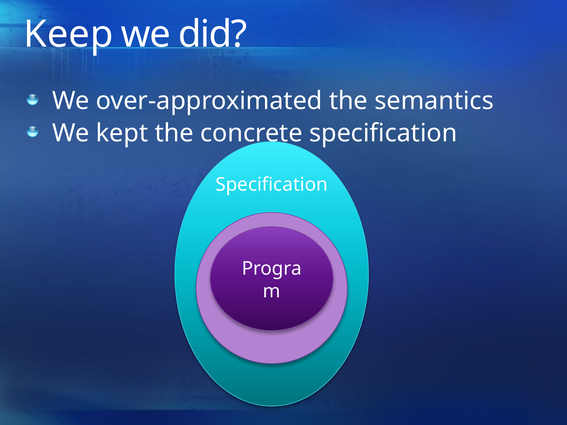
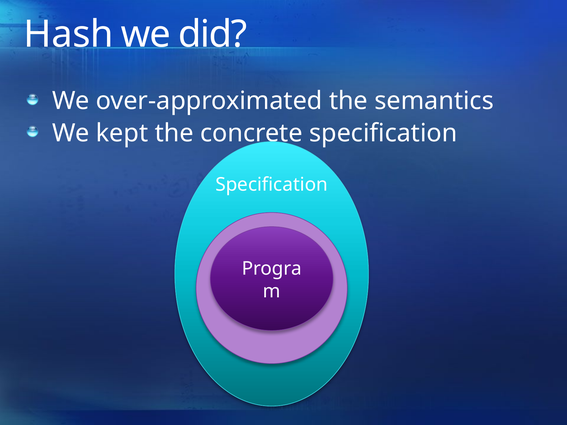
Keep: Keep -> Hash (69, 34)
